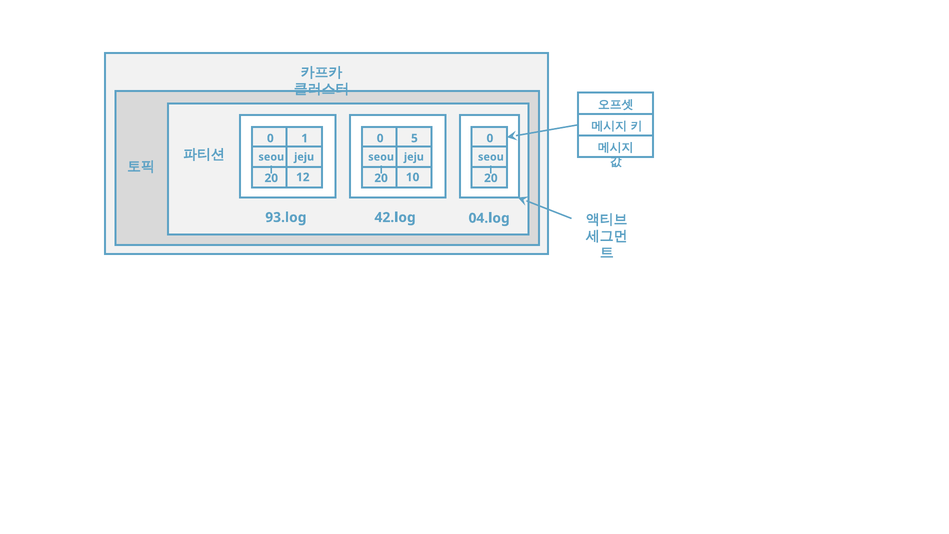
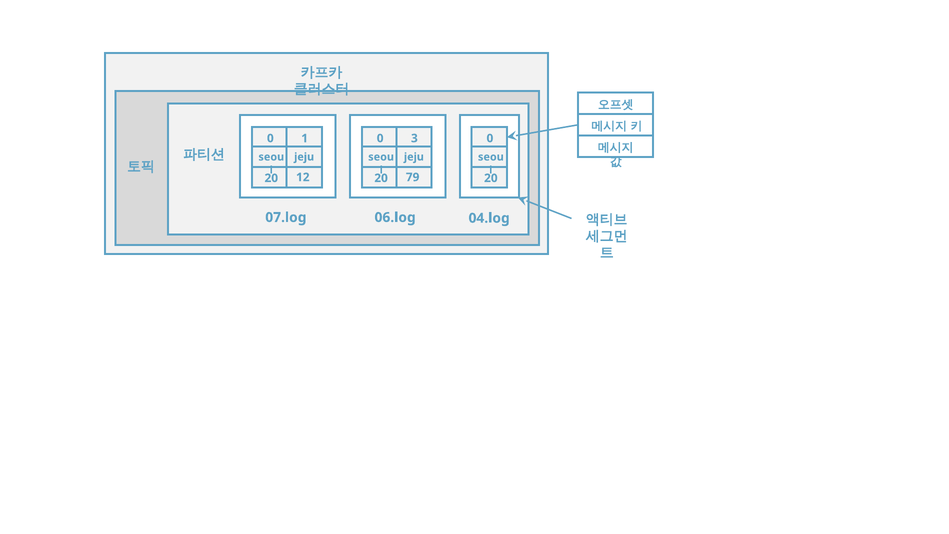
5: 5 -> 3 (414, 138)
10: 10 -> 79 (413, 177)
93.log: 93.log -> 07.log (286, 217)
42.log: 42.log -> 06.log (395, 217)
